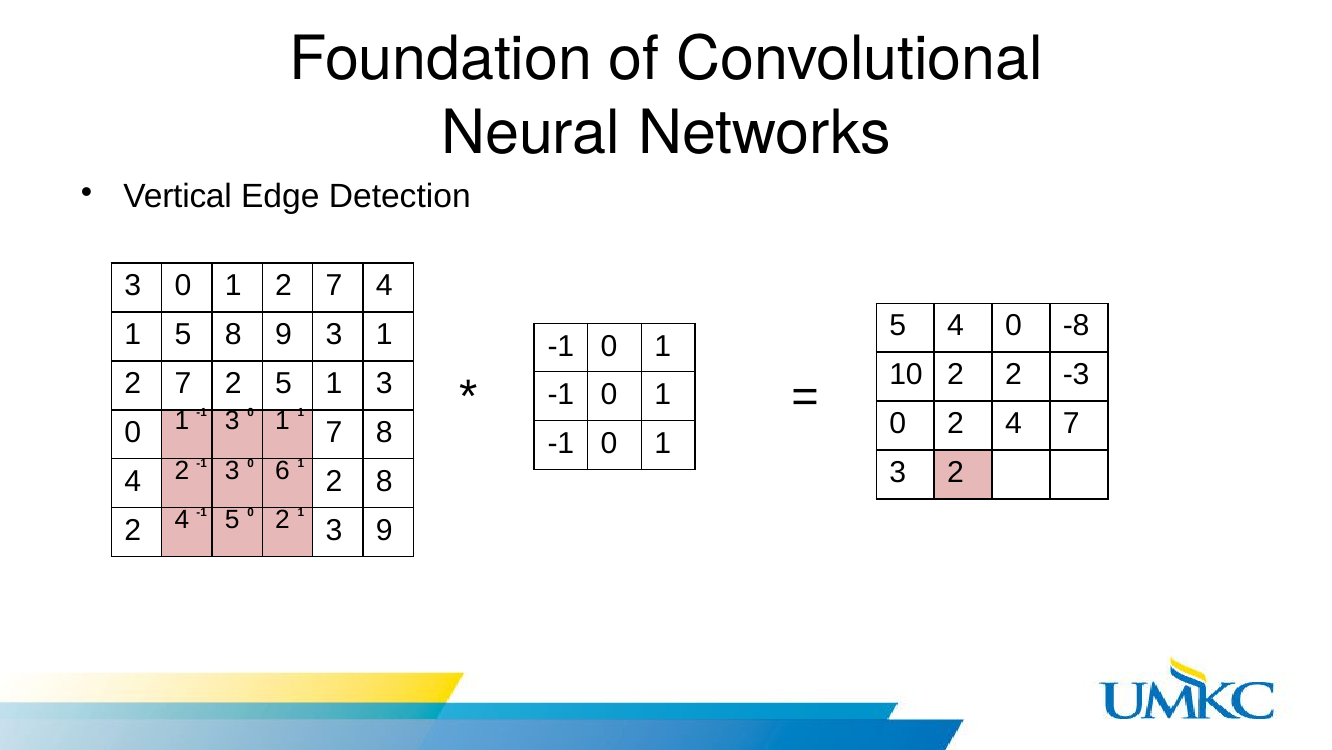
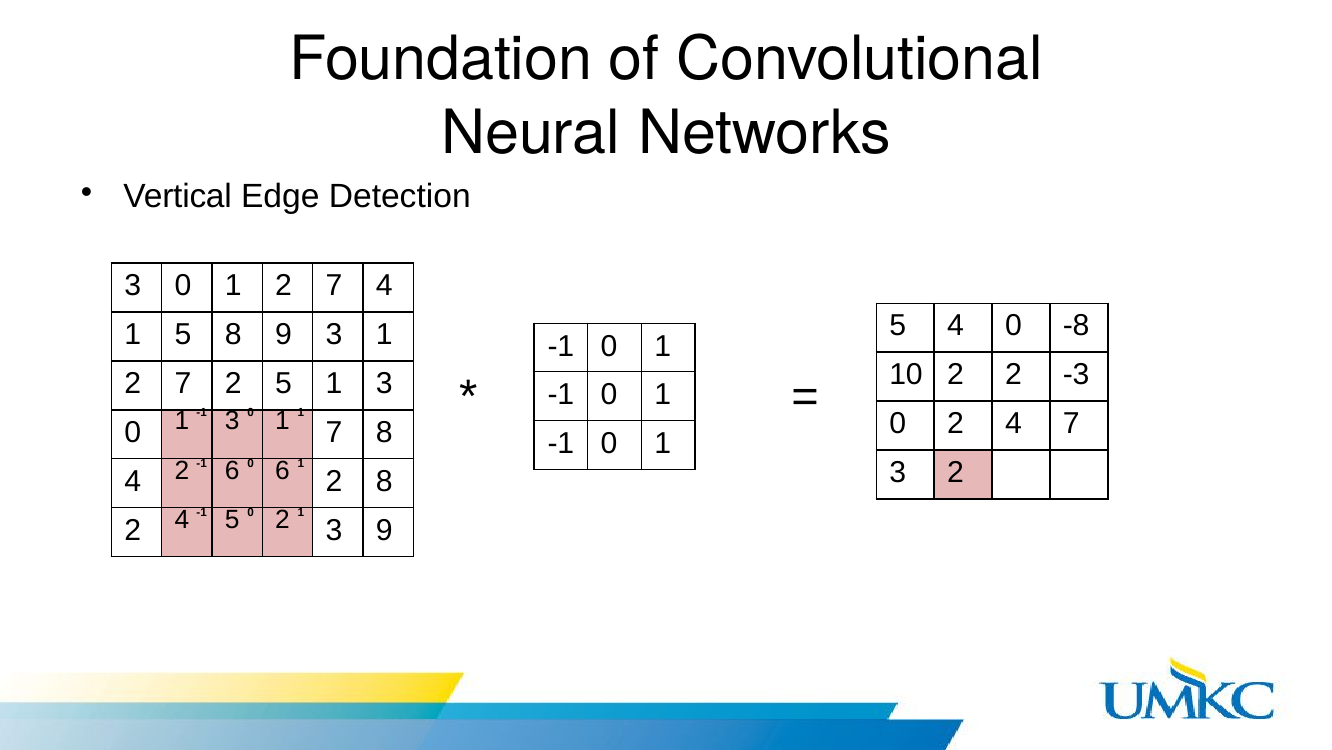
2 -1 3: 3 -> 6 (232, 471)
